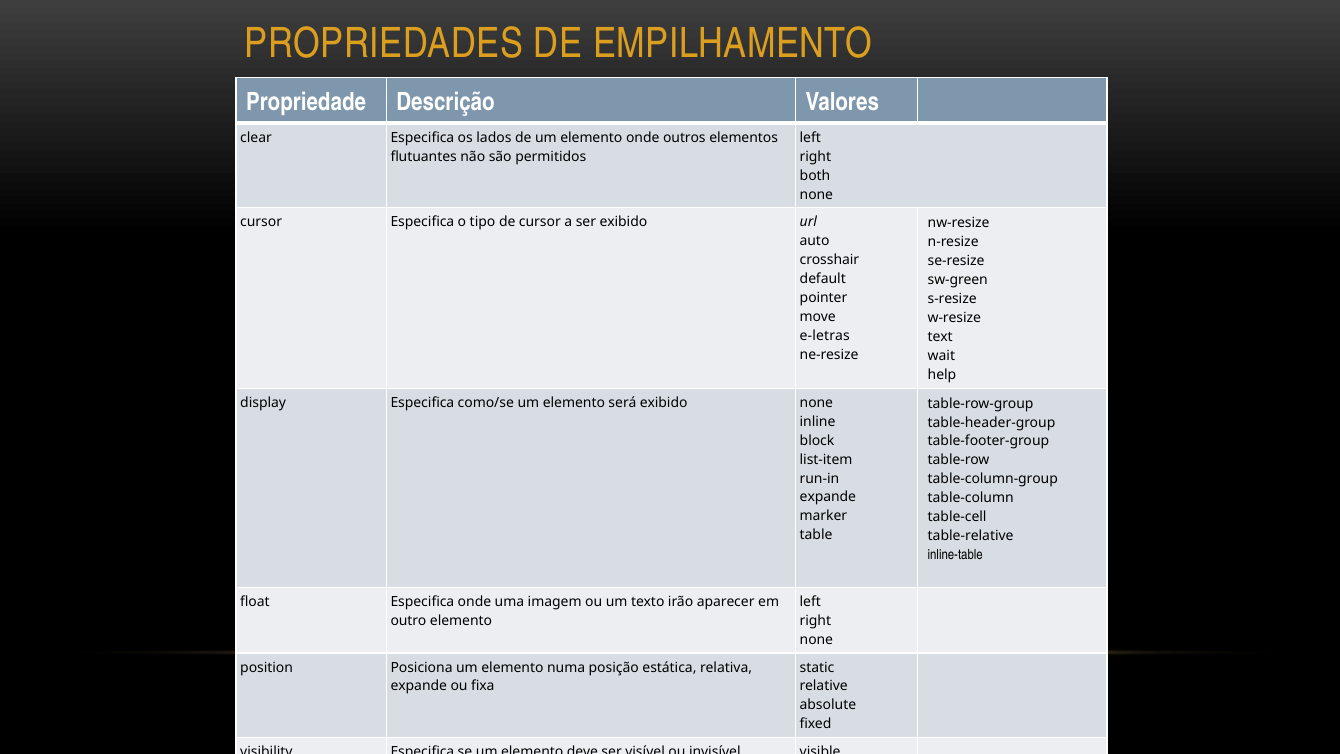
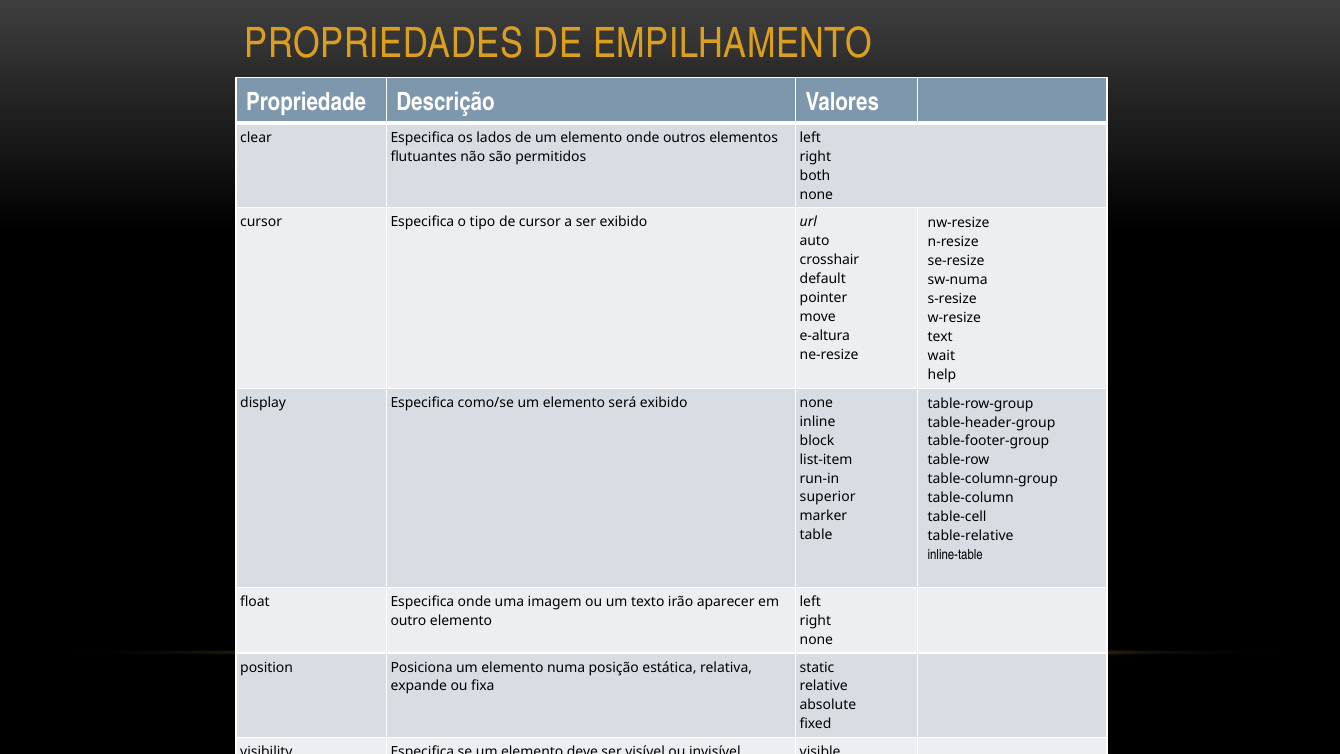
sw-green: sw-green -> sw-numa (958, 280)
e-letras: e-letras -> e-altura (825, 336)
expande: expande -> superior (828, 497)
